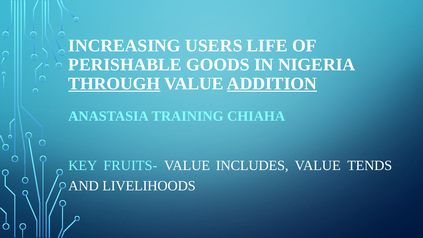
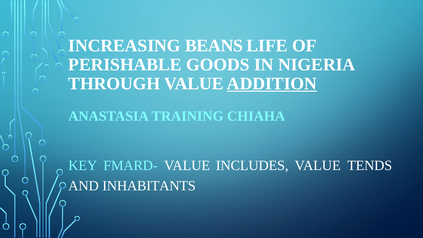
USERS: USERS -> BEANS (214, 46)
THROUGH underline: present -> none (114, 84)
FRUITS-: FRUITS- -> FMARD- (130, 165)
LIVELIHOODS: LIVELIHOODS -> INHABITANTS (149, 186)
